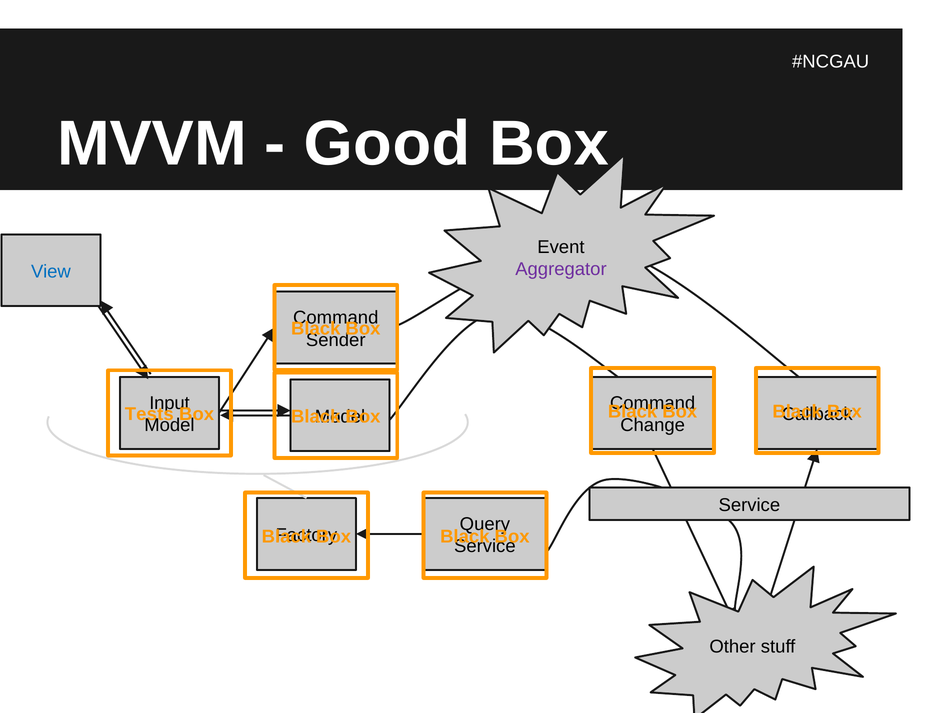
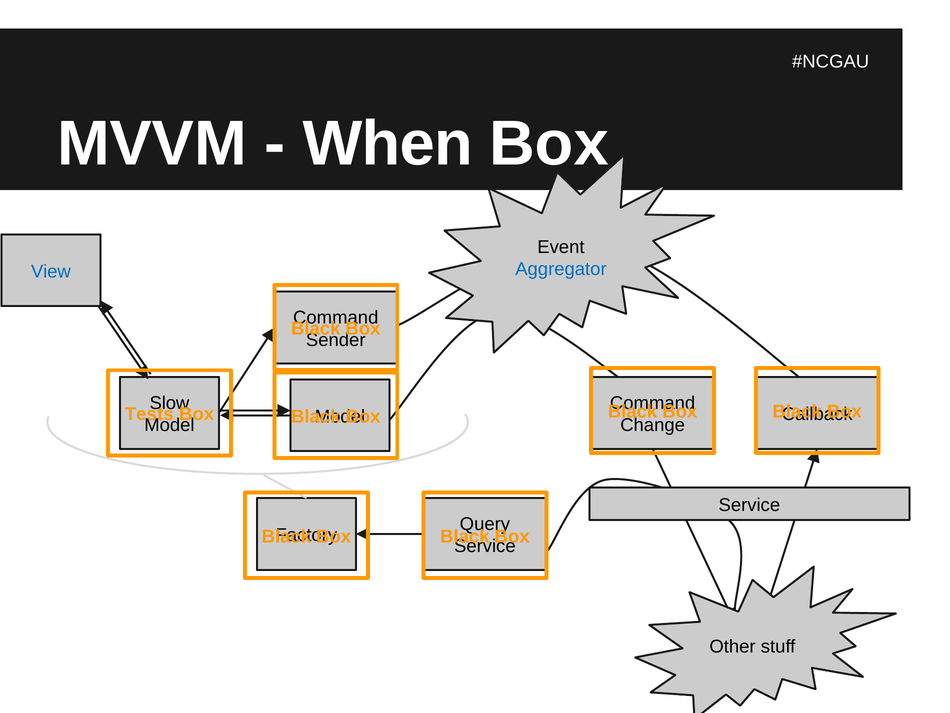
Good: Good -> When (388, 144)
Aggregator colour: purple -> blue (561, 269)
Input: Input -> Slow (169, 403)
